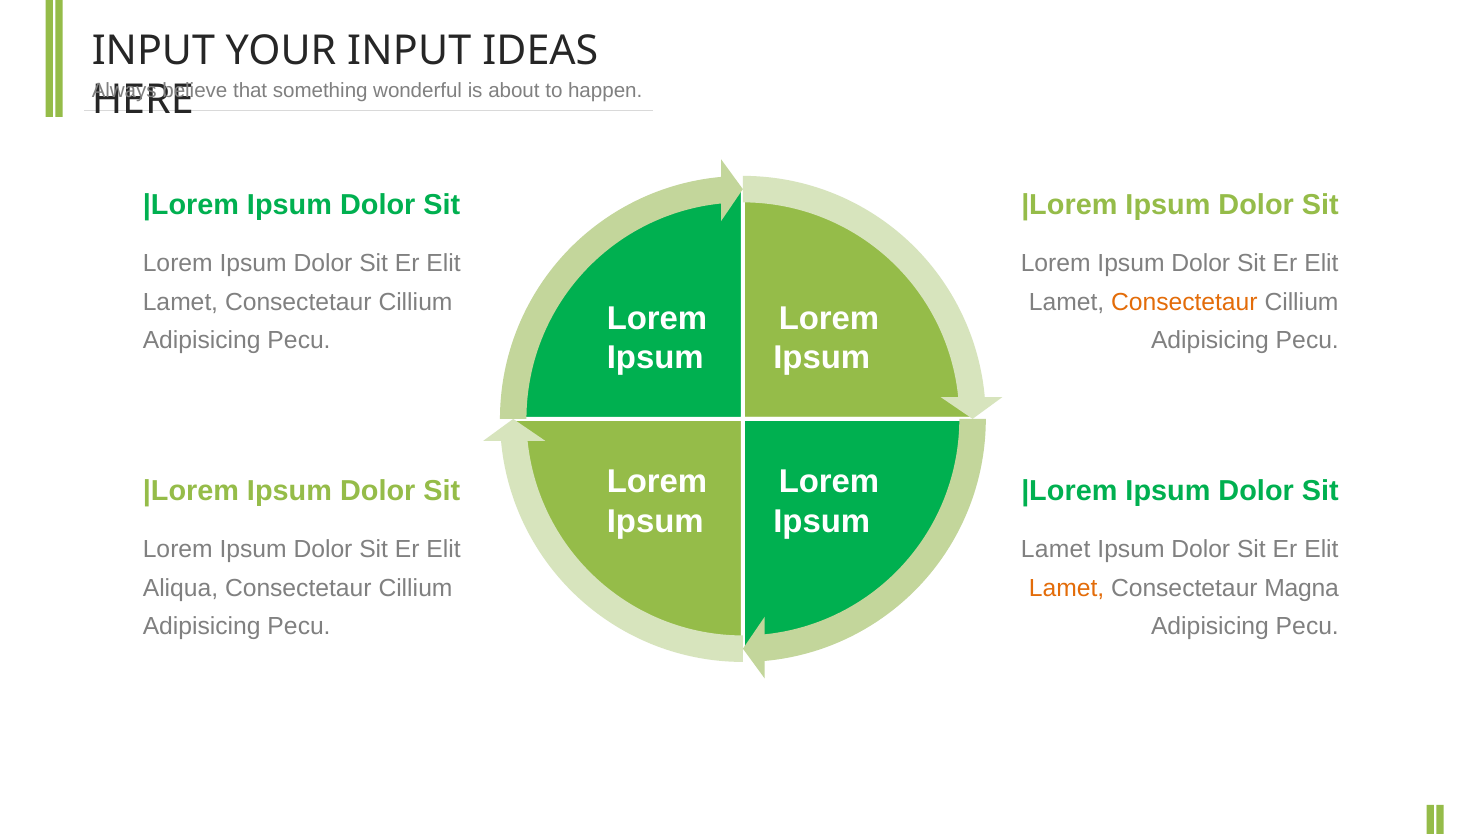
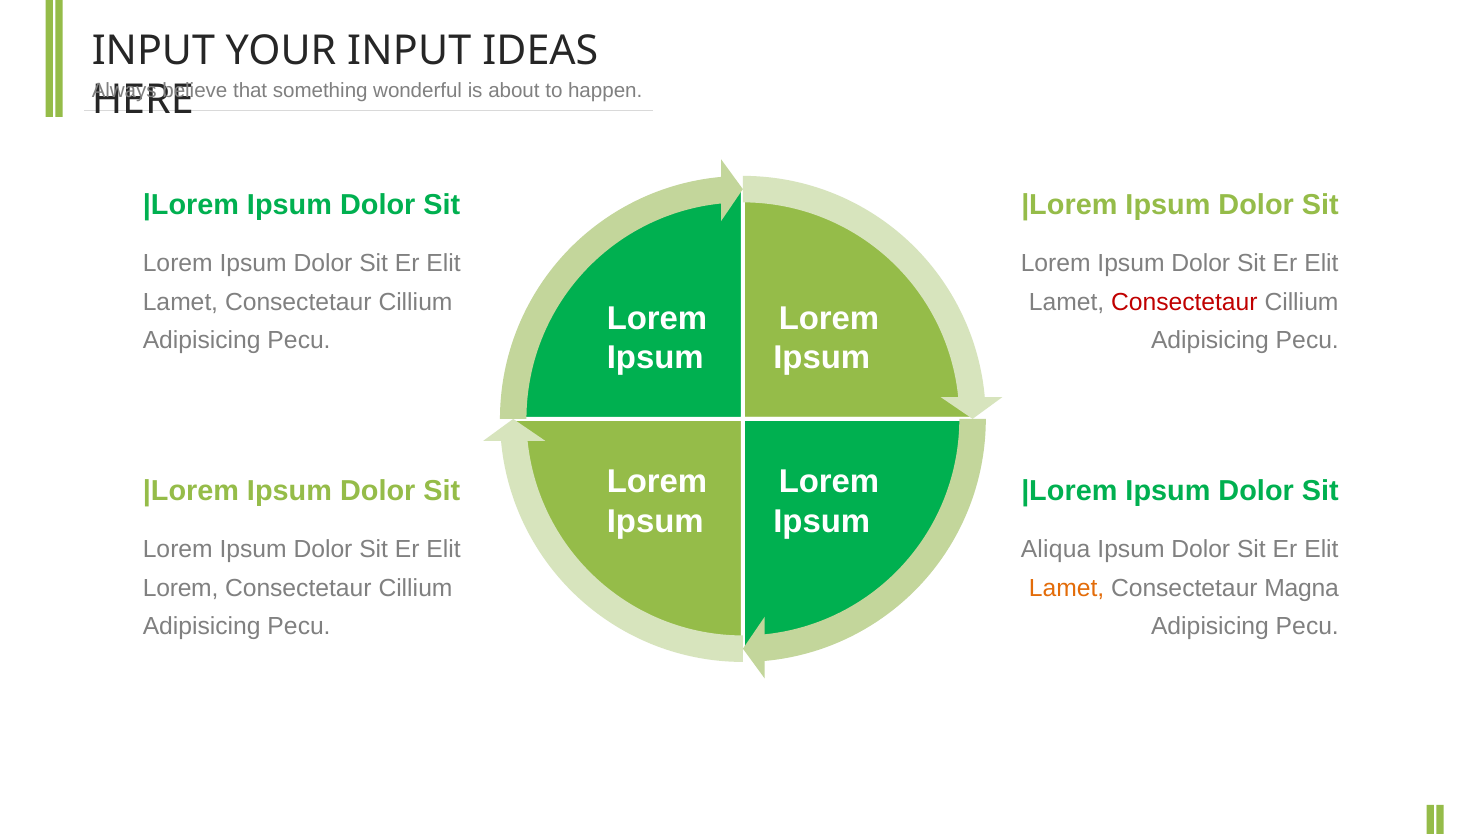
Consectetaur colour: orange -> red (1184, 302)
Lamet: Lamet -> Aliqua (1056, 549)
Aliqua: Aliqua -> Lorem (181, 588)
